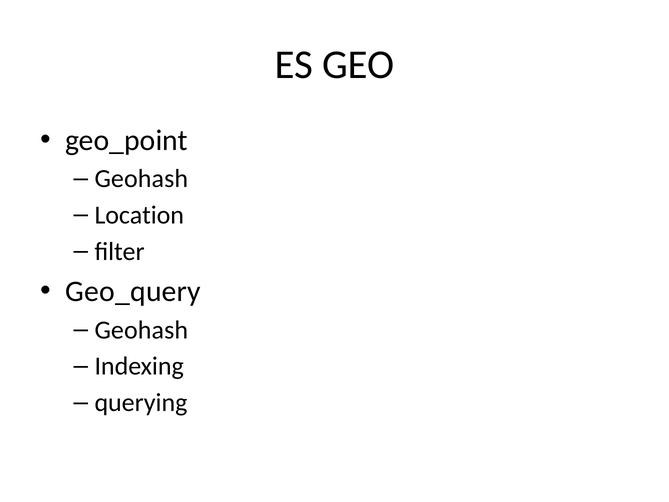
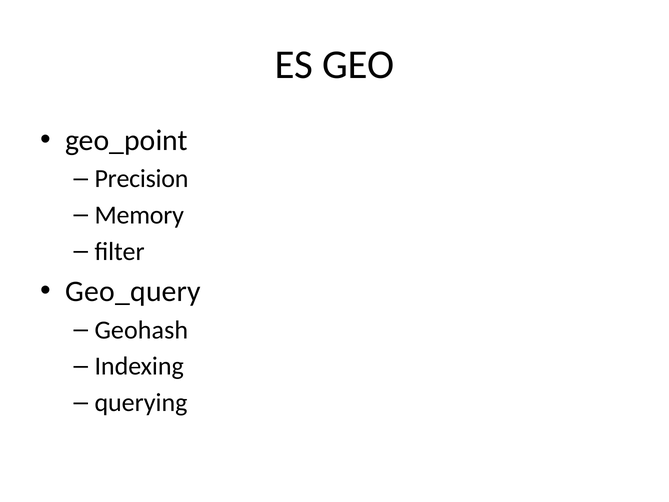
Geohash: Geohash -> Precision (141, 179)
Location: Location -> Memory (139, 215)
